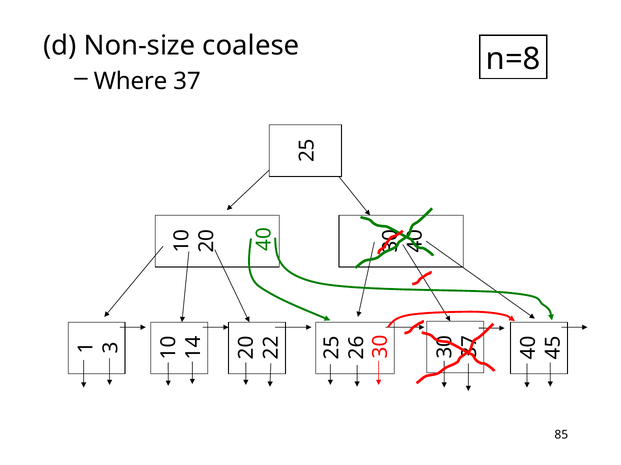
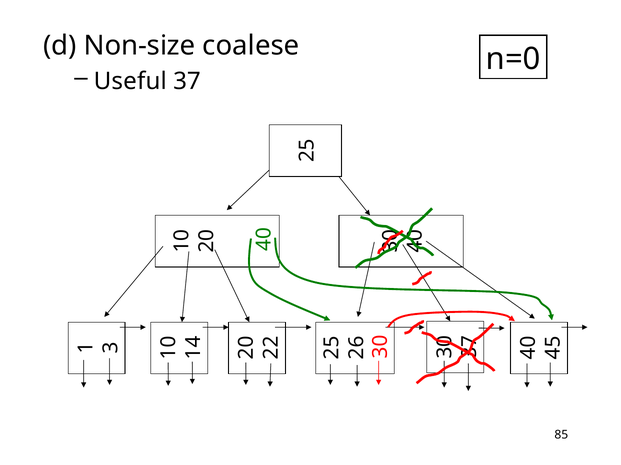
n=8: n=8 -> n=0 (513, 59)
Where: Where -> Useful (130, 81)
